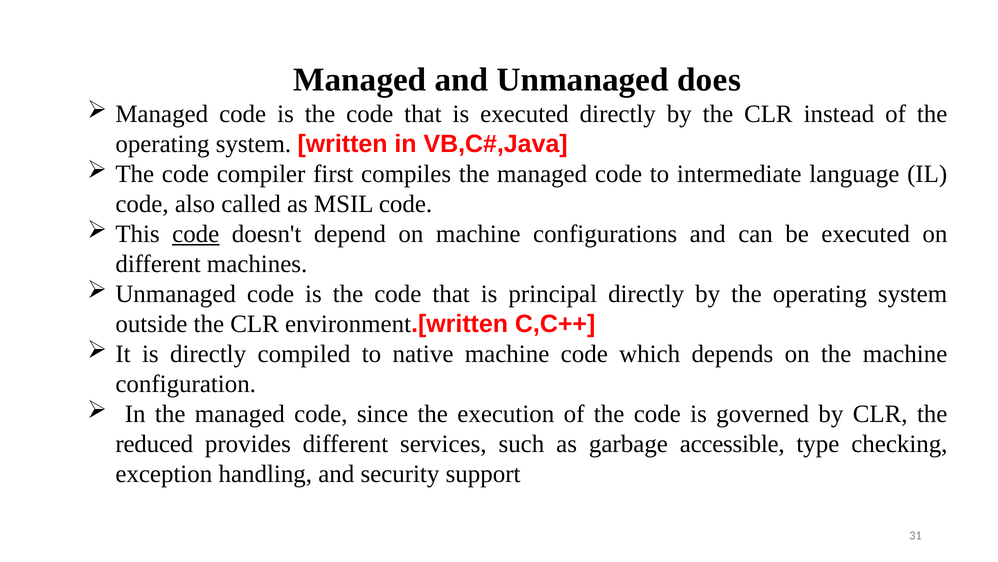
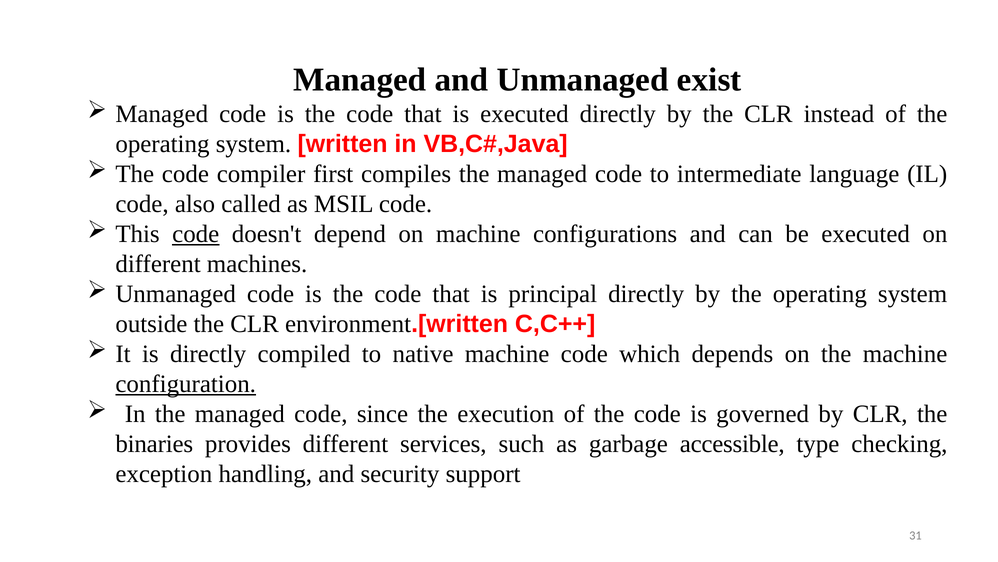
does: does -> exist (709, 80)
configuration underline: none -> present (186, 383)
reduced: reduced -> binaries (154, 443)
